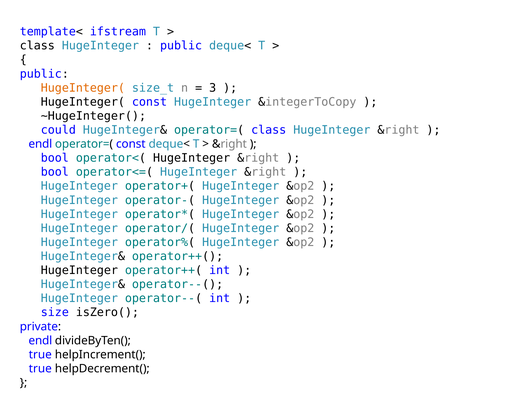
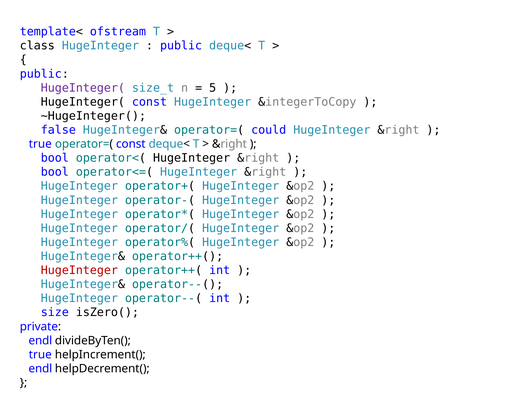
ifstream: ifstream -> ofstream (118, 32)
HugeInteger( colour: orange -> purple (83, 88)
3: 3 -> 5 (213, 88)
could: could -> false (58, 130)
operator=( class: class -> could (269, 130)
endl: endl -> true (40, 144)
HugeInteger colour: black -> red (79, 270)
true: true -> endl (40, 368)
